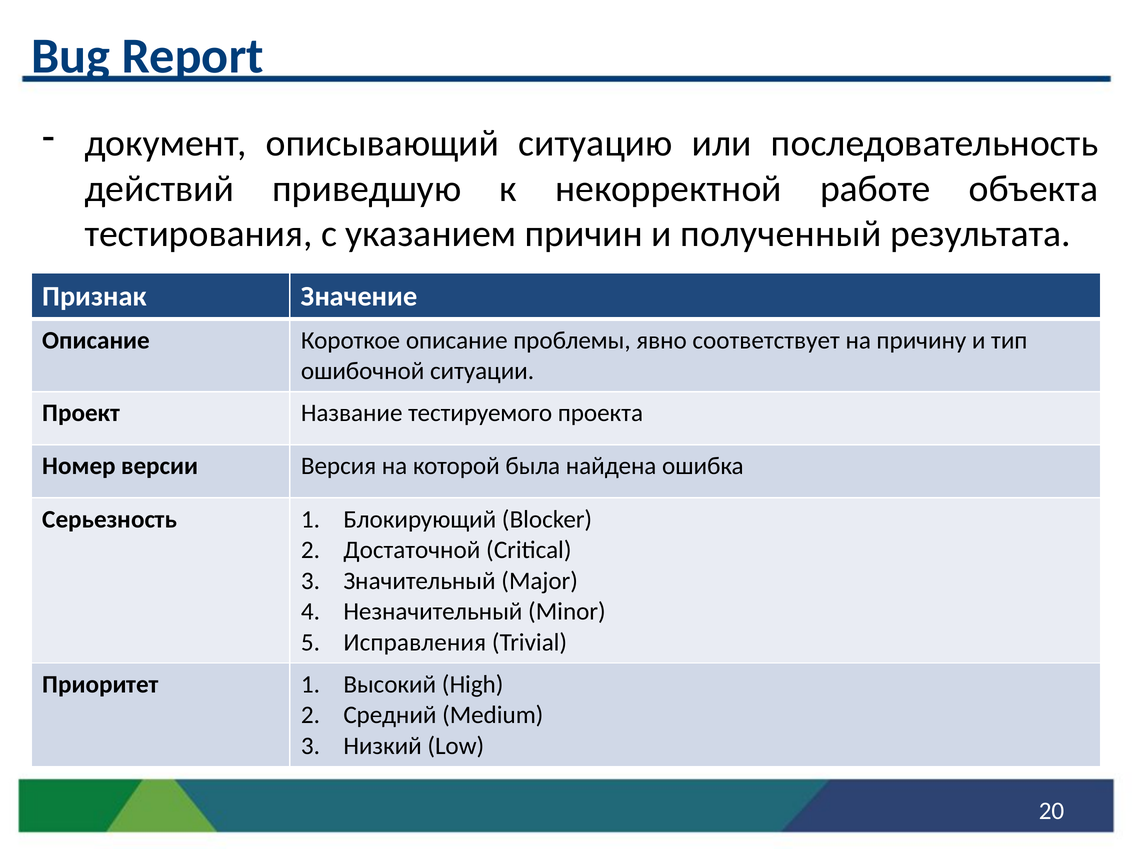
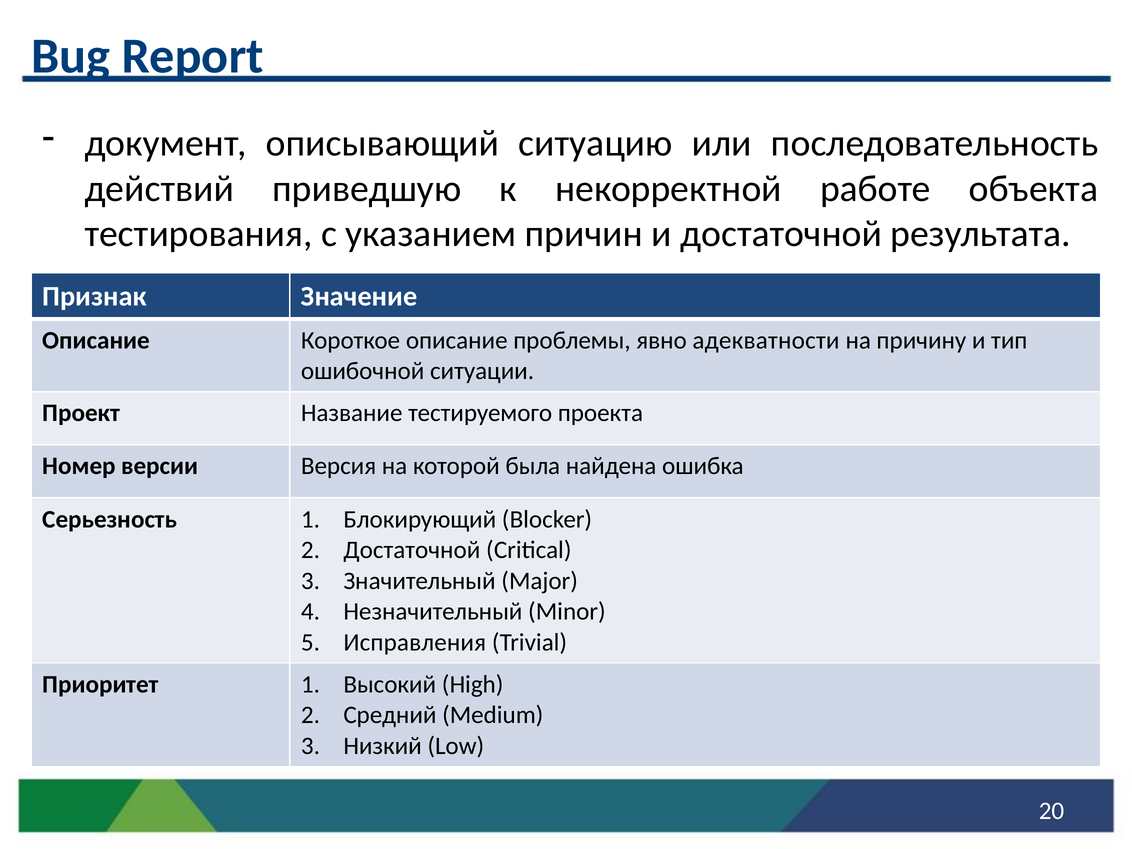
и полученный: полученный -> достаточной (781, 234)
соответствует: соответствует -> адекватности (766, 340)
